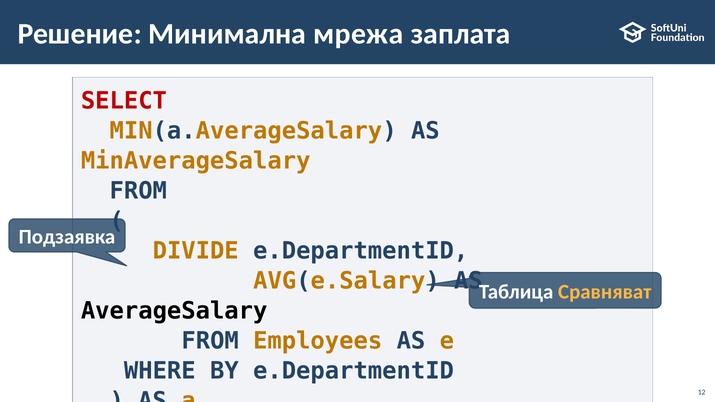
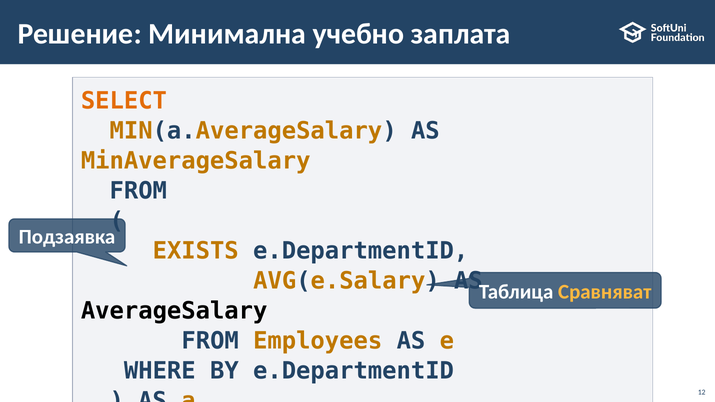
мрежа: мрежа -> учебно (358, 34)
SELECT colour: red -> orange (124, 101)
DIVIDE: DIVIDE -> EXISTS (196, 251)
